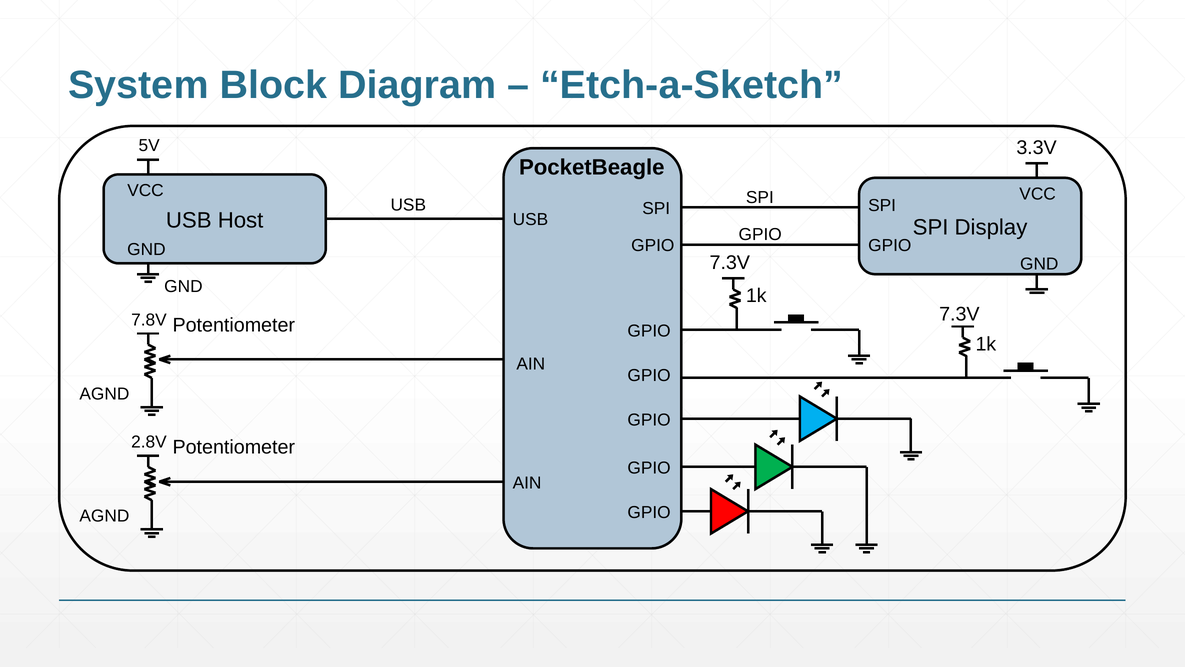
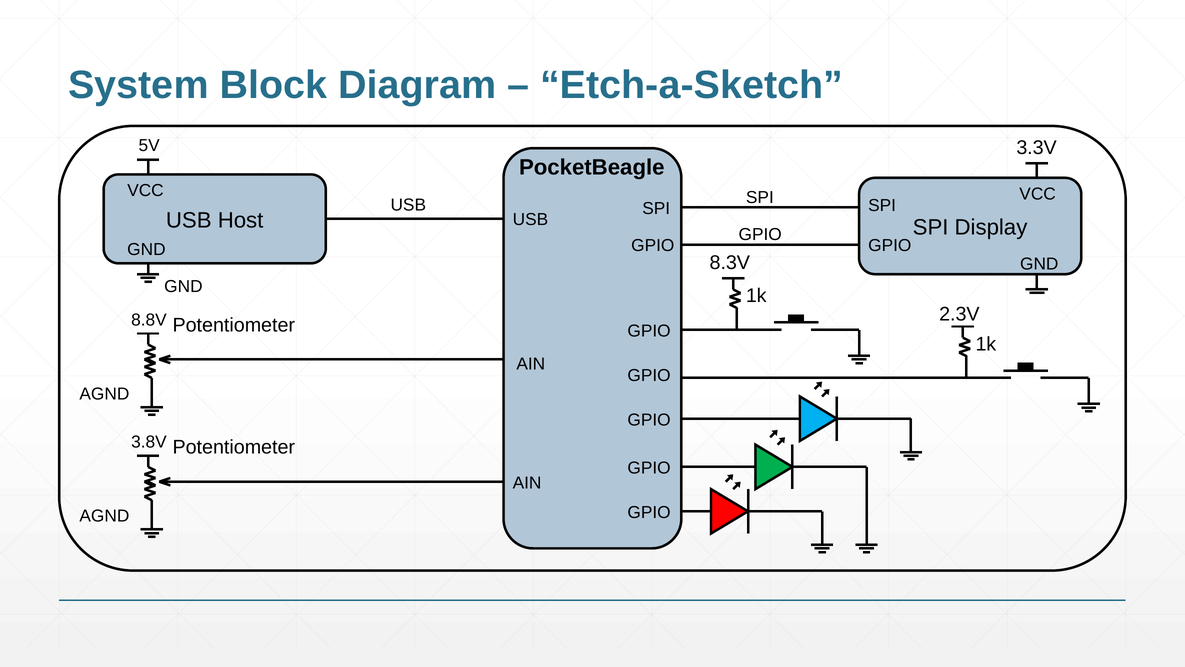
7.3V: 7.3V -> 8.3V (730, 262)
7.3V: 7.3V -> 2.3V (959, 314)
7.8V: 7.8V -> 8.8V (149, 320)
2.8V: 2.8V -> 3.8V (149, 442)
